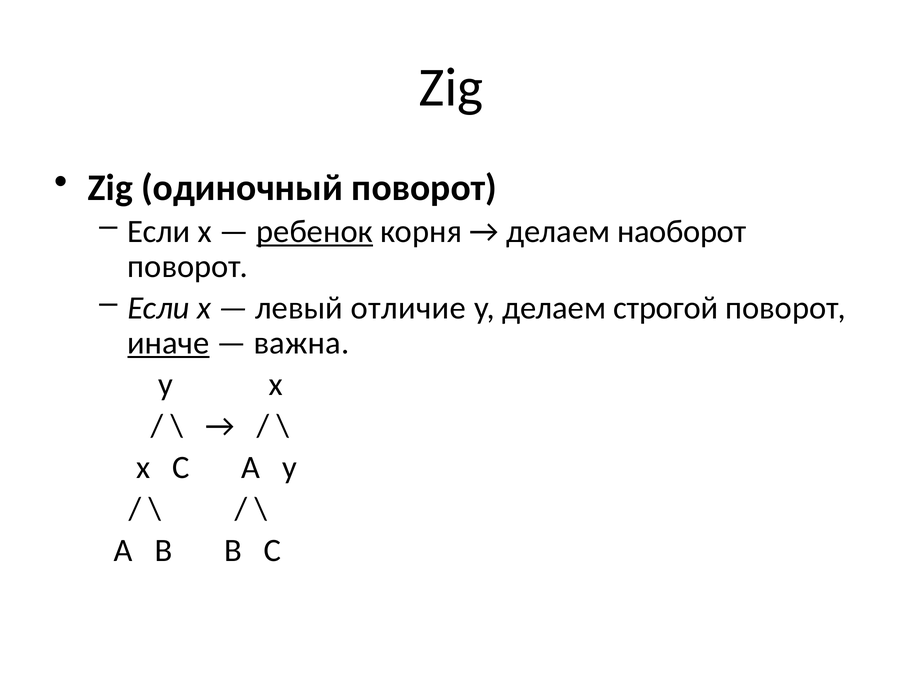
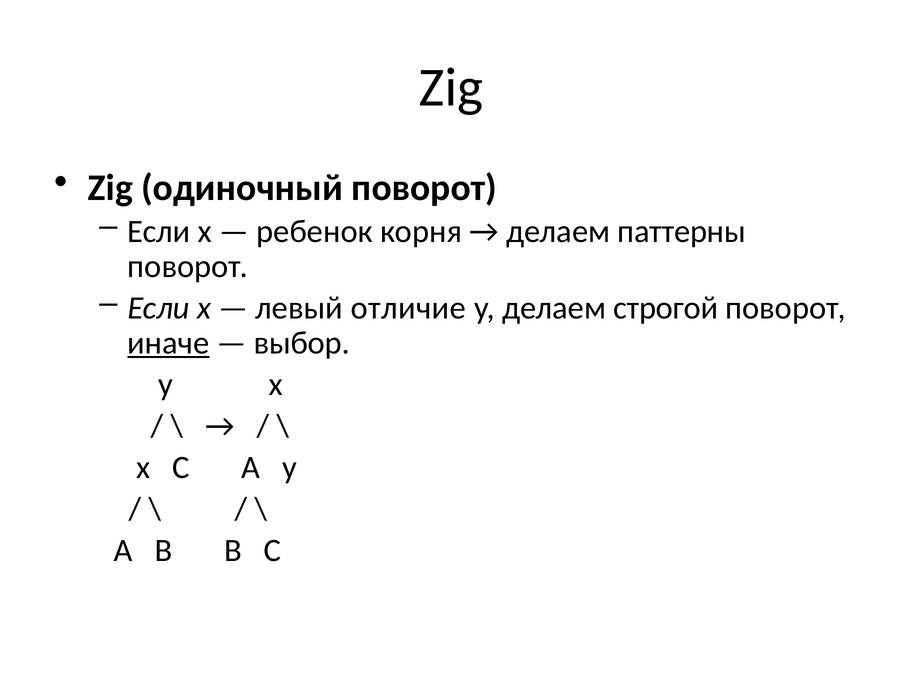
ребенок underline: present -> none (315, 231)
наоборот: наоборот -> паттерны (682, 231)
важна: важна -> выбор (302, 343)
